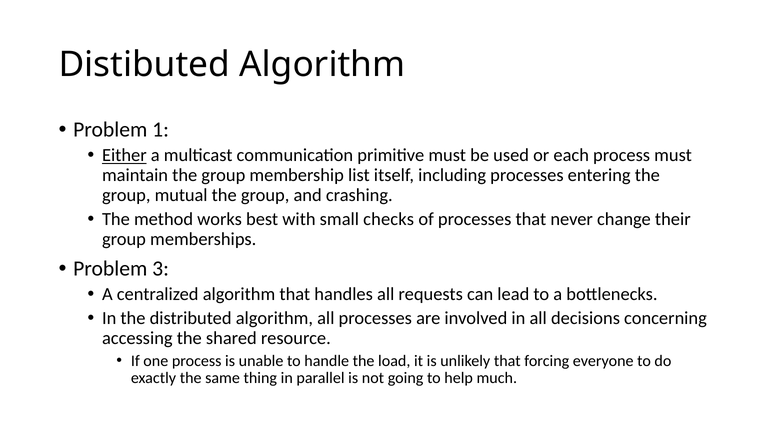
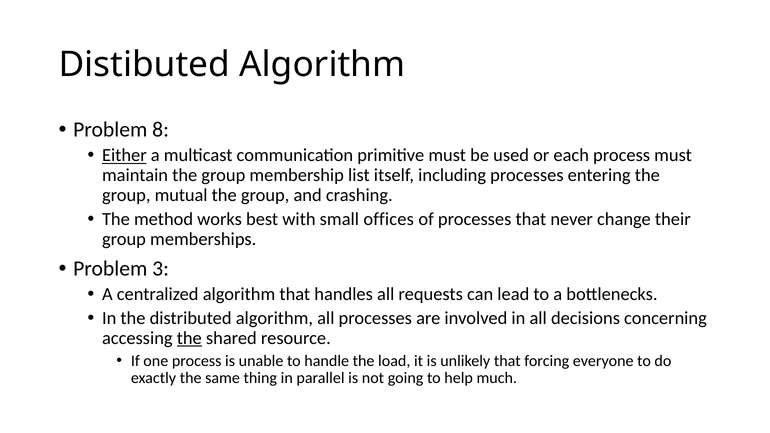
1: 1 -> 8 (161, 130)
checks: checks -> offices (389, 219)
the underline: none -> present (189, 338)
